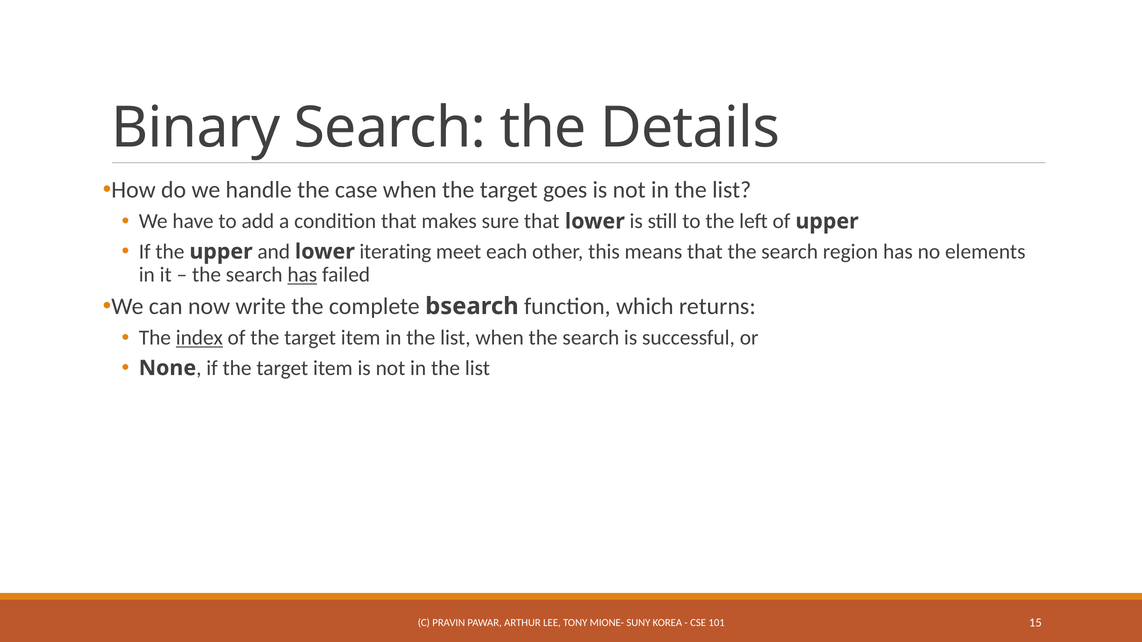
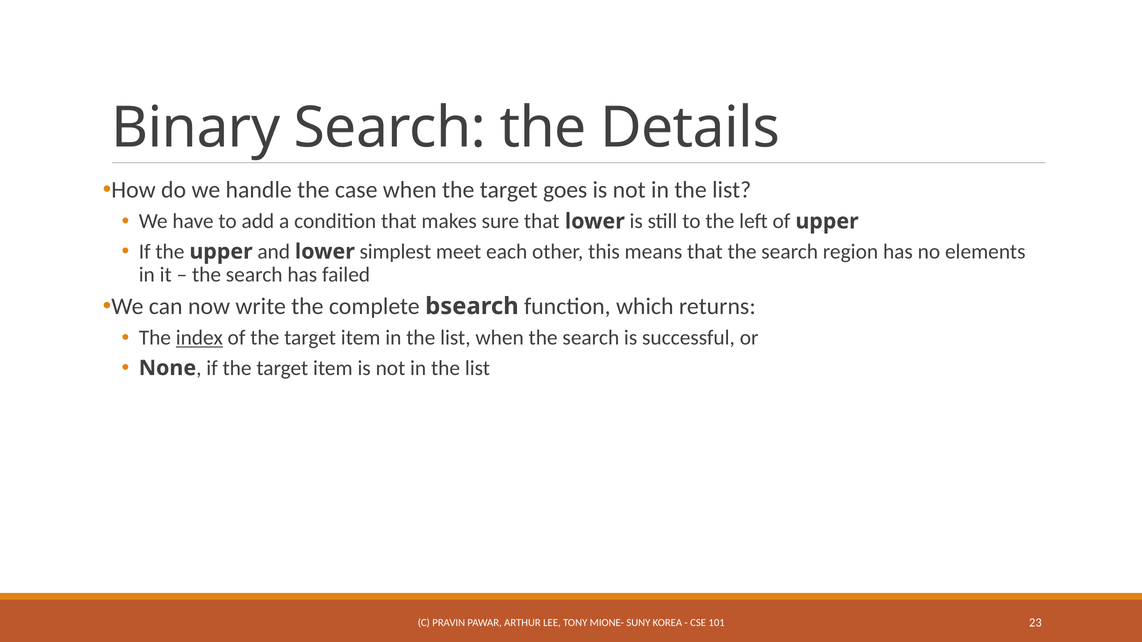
iterating: iterating -> simplest (395, 252)
has underline: present -> none (302, 275)
15: 15 -> 23 (1035, 623)
